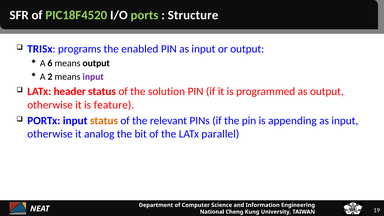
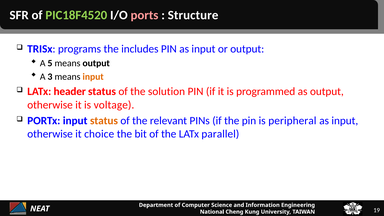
ports colour: light green -> pink (144, 15)
enabled: enabled -> includes (140, 49)
6: 6 -> 5 (50, 63)
2: 2 -> 3 (50, 77)
input colour: purple -> orange (93, 77)
feature: feature -> voltage (114, 105)
appending: appending -> peripheral (292, 121)
analog: analog -> choice (99, 134)
